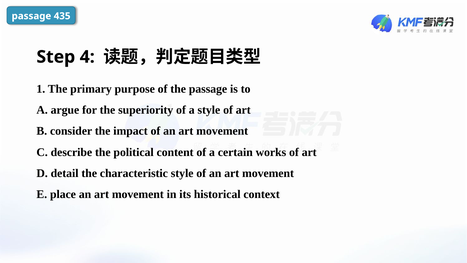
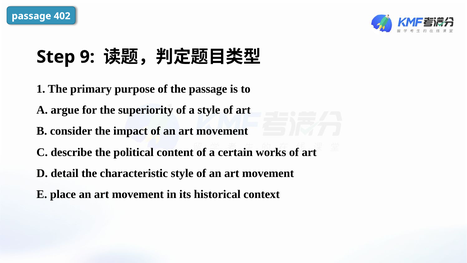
435: 435 -> 402 (62, 16)
4: 4 -> 9 (87, 57)
